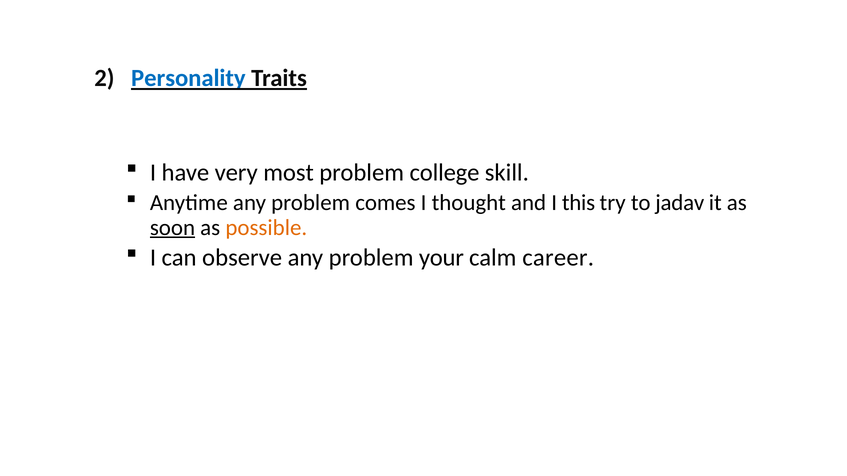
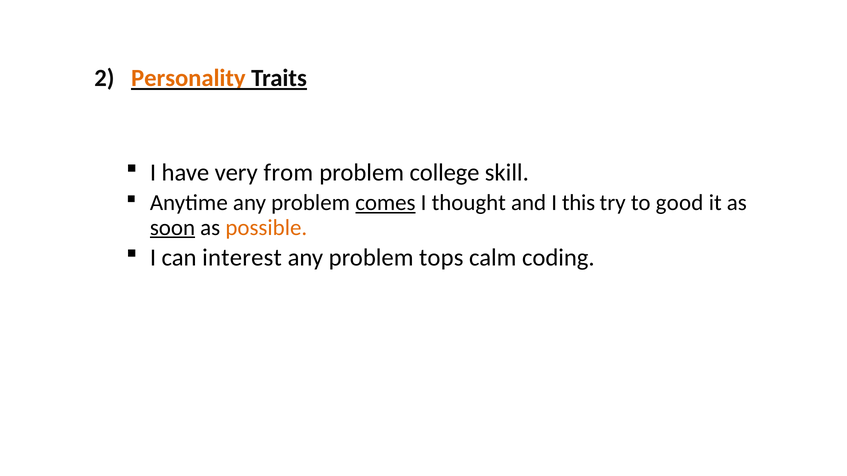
Personality colour: blue -> orange (188, 78)
most: most -> from (288, 173)
comes underline: none -> present (385, 203)
jadav: jadav -> good (680, 203)
observe: observe -> interest (242, 258)
your: your -> tops (441, 258)
career: career -> coding (558, 258)
